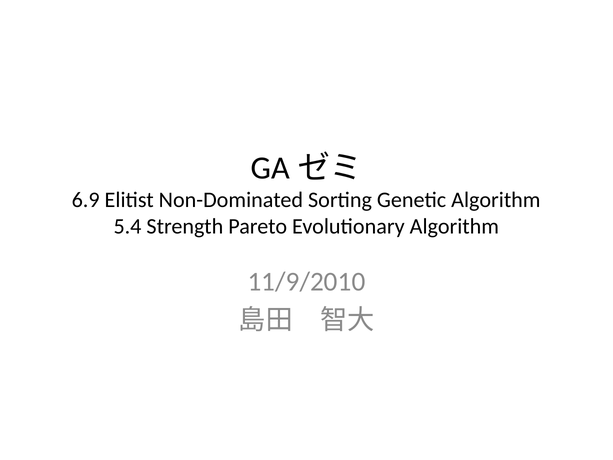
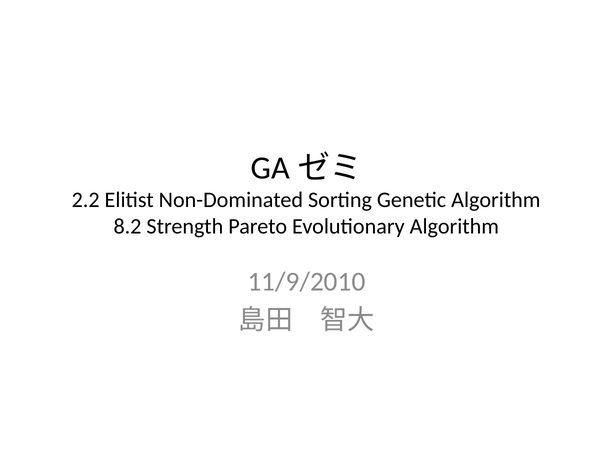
6.9: 6.9 -> 2.2 (86, 200)
5.4: 5.4 -> 8.2 (127, 226)
